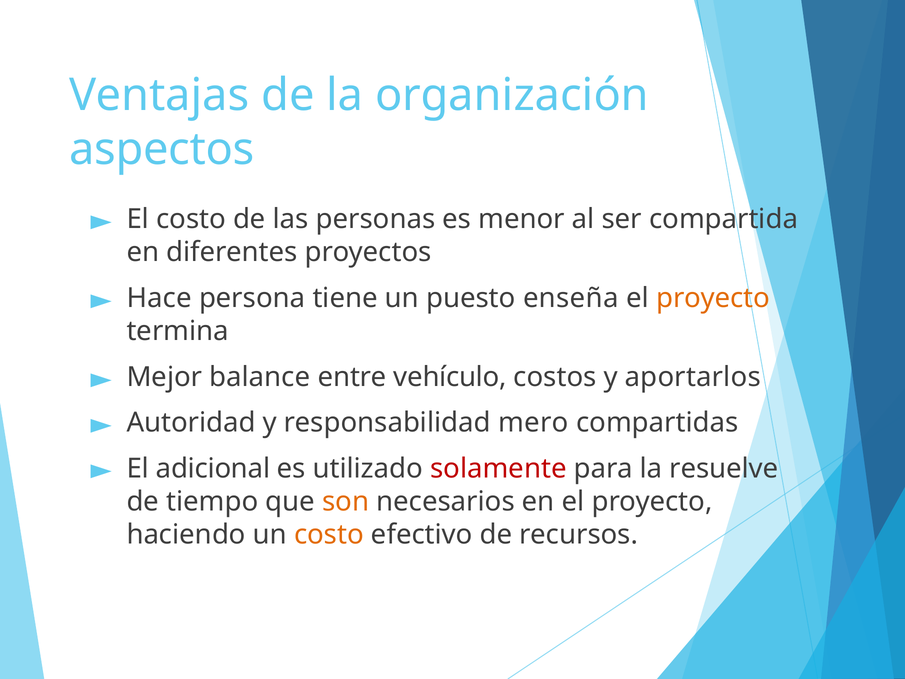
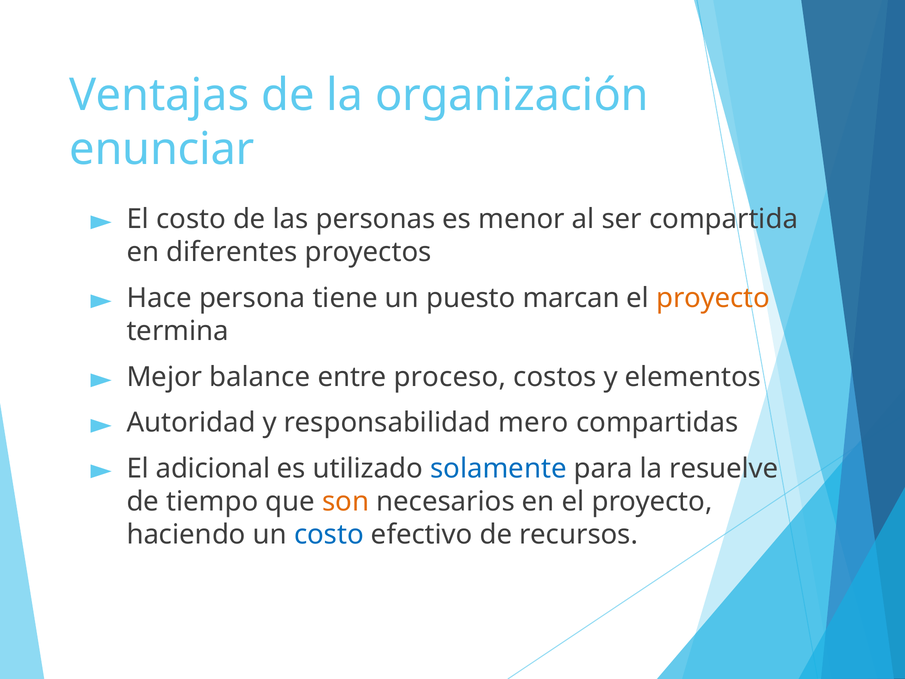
aspectos: aspectos -> enunciar (162, 149)
enseña: enseña -> marcan (571, 298)
vehículo: vehículo -> proceso (450, 377)
aportarlos: aportarlos -> elementos (693, 377)
solamente colour: red -> blue (498, 468)
costo colour: orange -> blue (329, 534)
